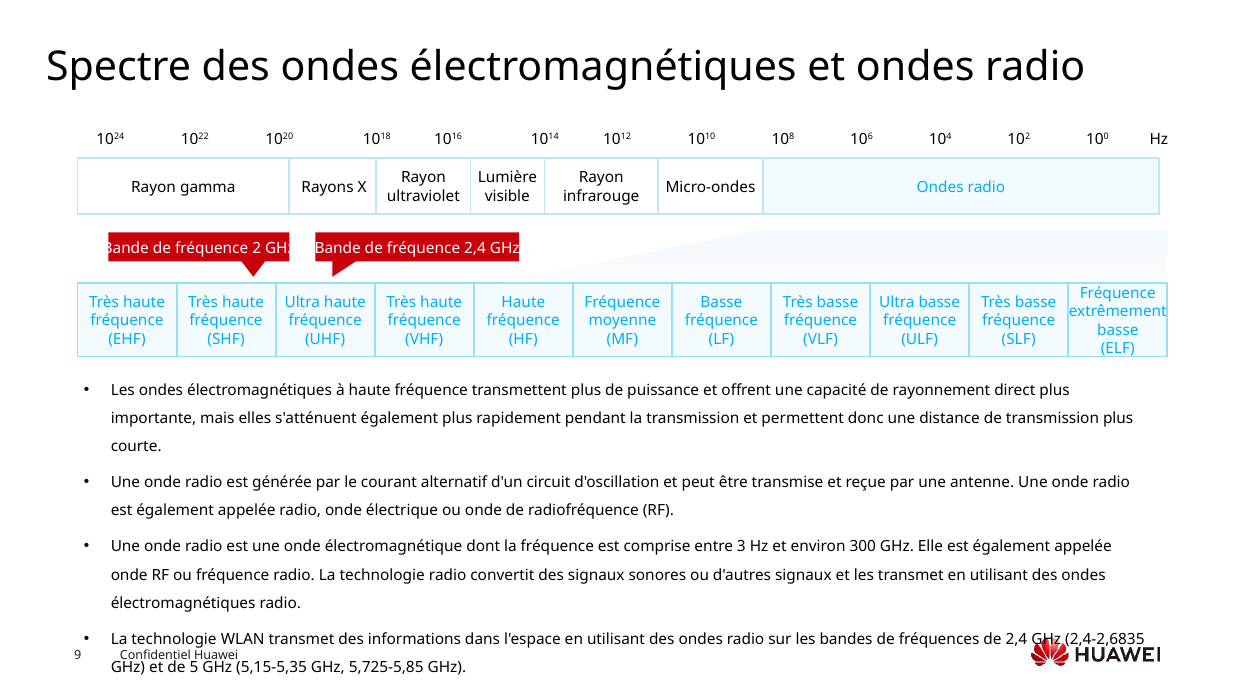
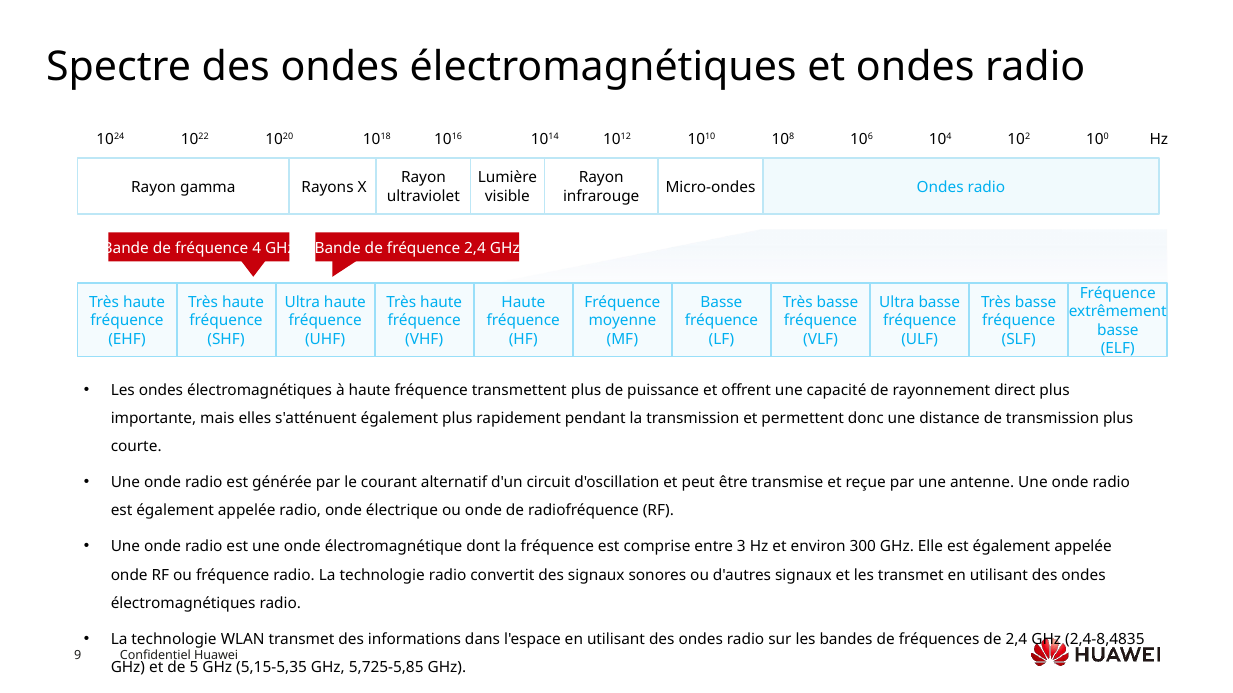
2: 2 -> 4 (257, 248)
2,4-2,6835: 2,4-2,6835 -> 2,4-8,4835 (1105, 640)
